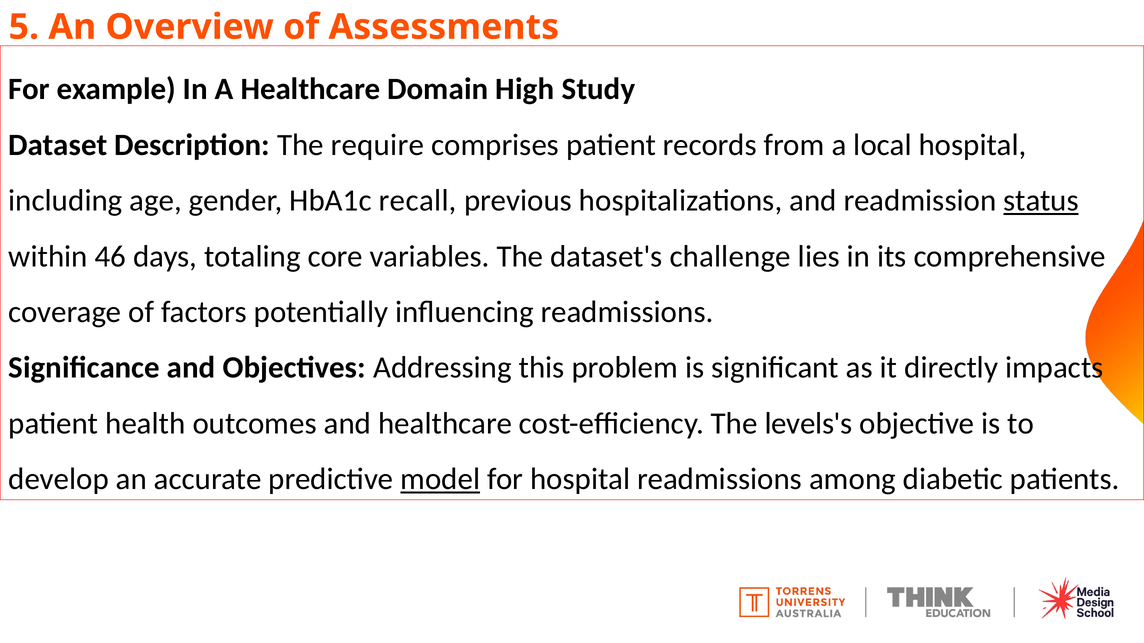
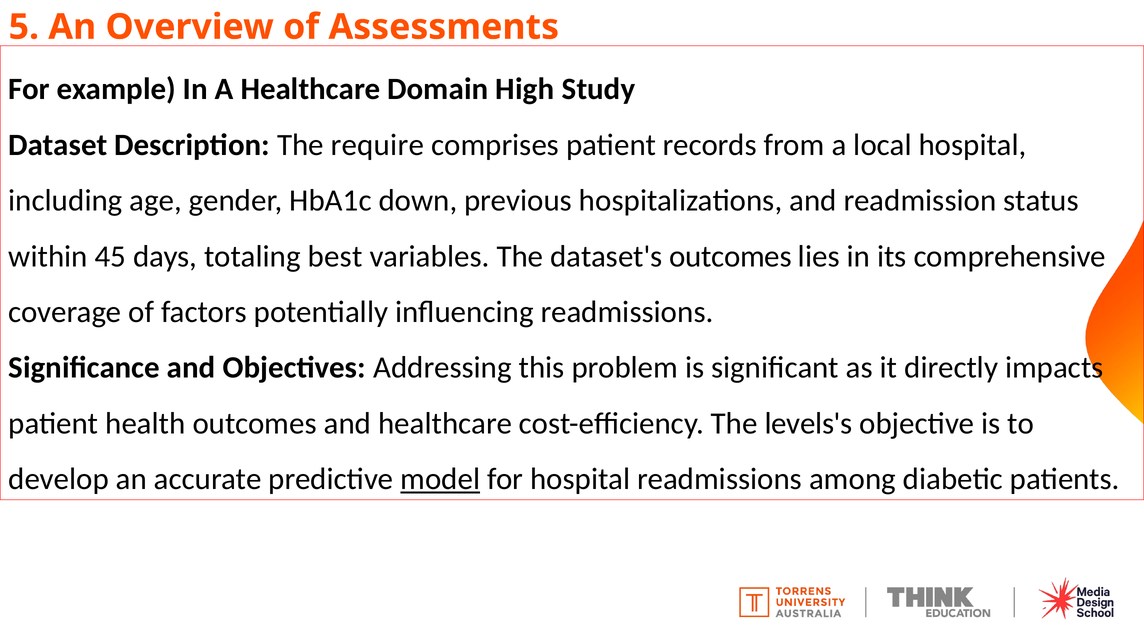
recall: recall -> down (418, 201)
status underline: present -> none (1041, 201)
46: 46 -> 45 (110, 257)
core: core -> best (335, 257)
dataset's challenge: challenge -> outcomes (730, 257)
